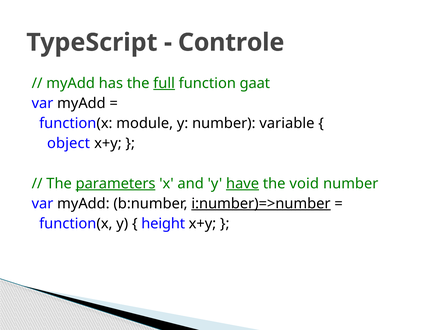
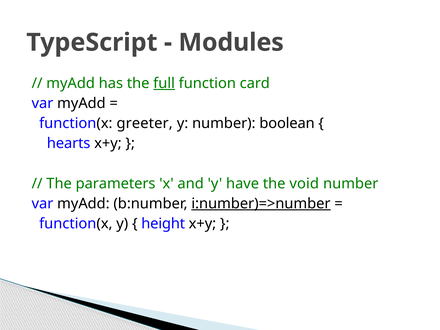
Controle: Controle -> Modules (231, 42)
gaat: gaat -> card (255, 83)
module: module -> greeter (145, 123)
variable: variable -> boolean (287, 123)
object: object -> hearts (69, 143)
parameters underline: present -> none (116, 183)
have underline: present -> none (243, 183)
